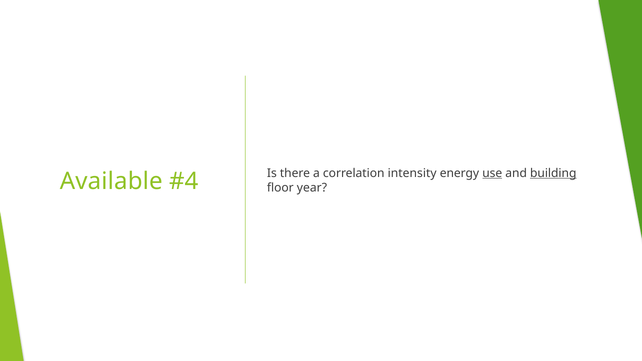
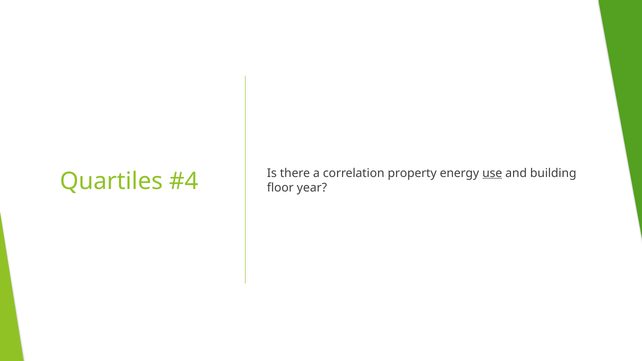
Available: Available -> Quartiles (111, 181)
intensity: intensity -> property (412, 173)
building underline: present -> none (553, 173)
